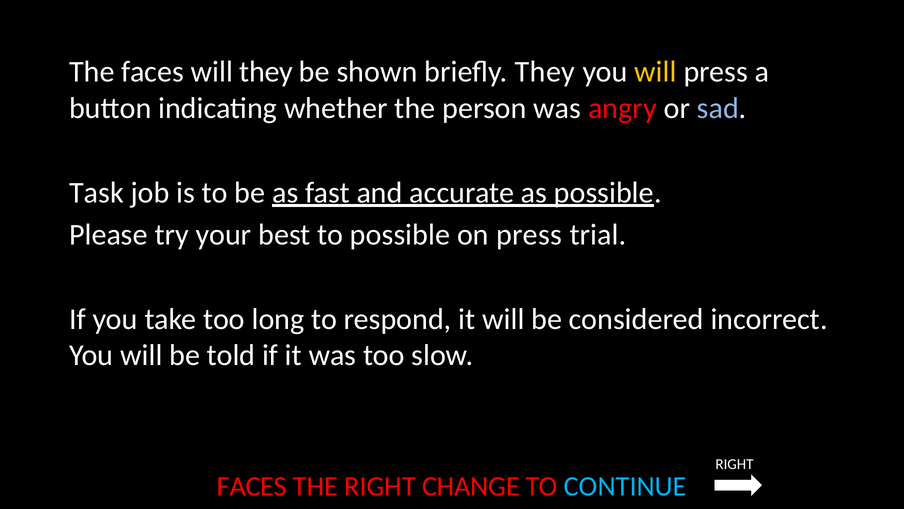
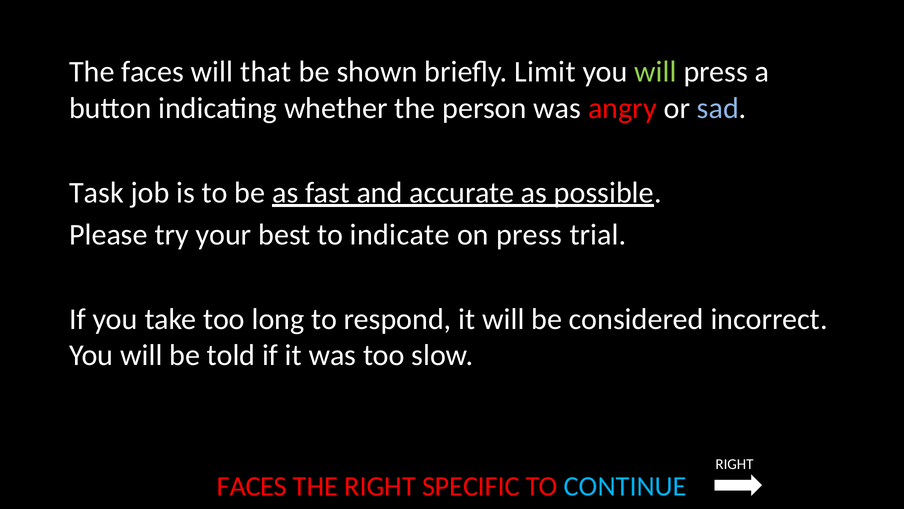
will they: they -> that (266, 72)
briefly They: They -> Limit (545, 72)
will colour: yellow -> light green (656, 72)
to possible: possible -> indicate (400, 235)
CHANGE: CHANGE -> SPECIFIC (471, 486)
